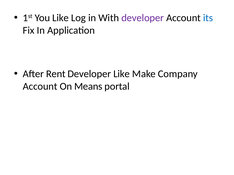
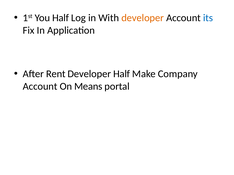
You Like: Like -> Half (61, 18)
developer colour: purple -> orange (143, 18)
Developer Like: Like -> Half (122, 74)
